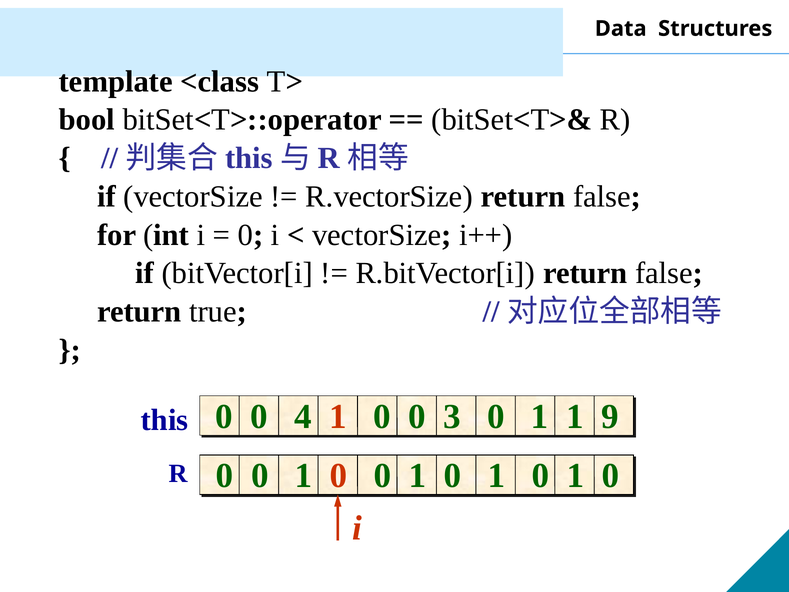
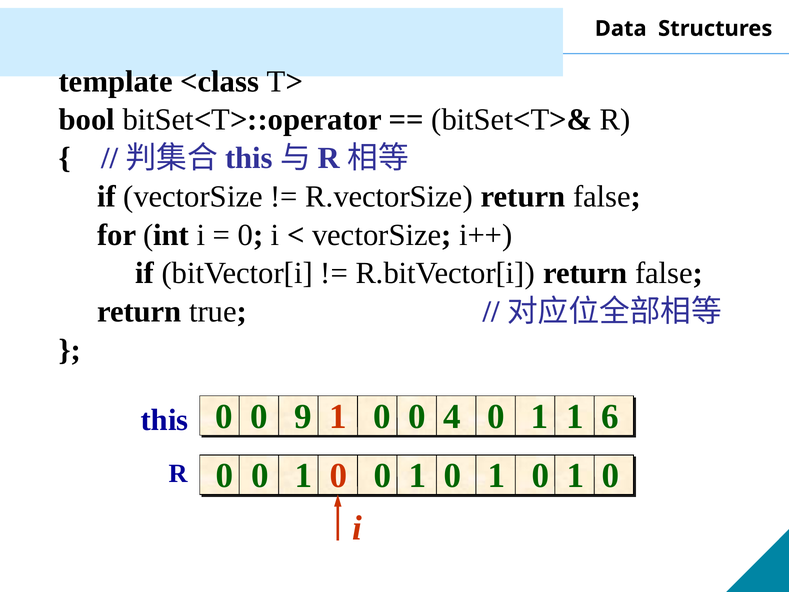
4: 4 -> 9 (303, 416)
3: 3 -> 4 (452, 416)
9: 9 -> 6 (610, 416)
